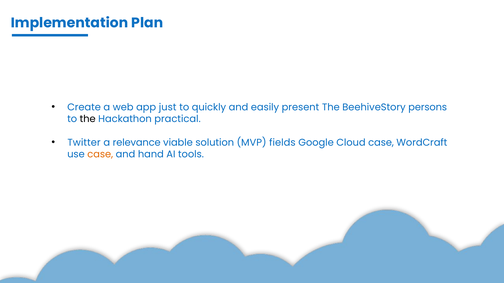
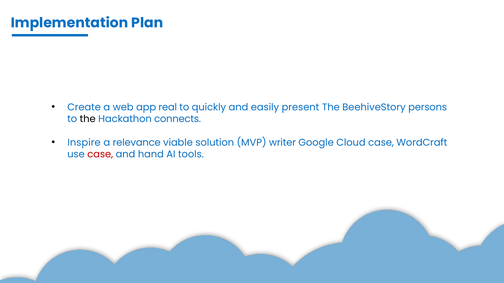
just: just -> real (168, 107)
practical: practical -> connects (178, 119)
Twitter: Twitter -> Inspire (84, 143)
fields: fields -> writer (282, 143)
case colour: orange -> red (100, 154)
